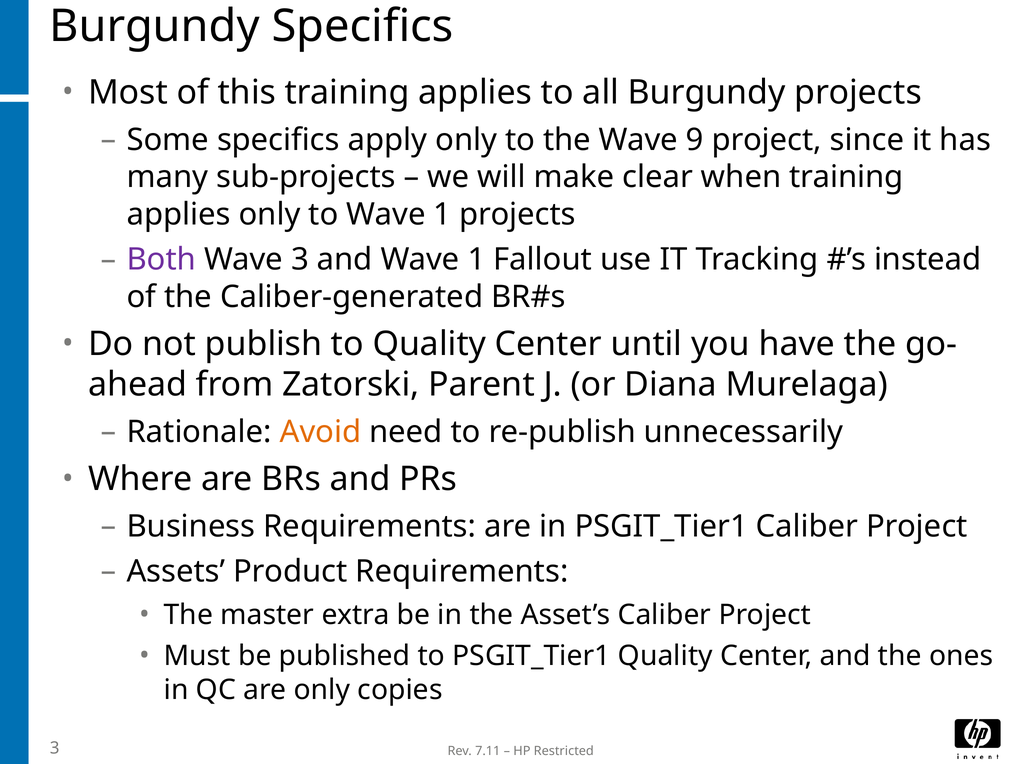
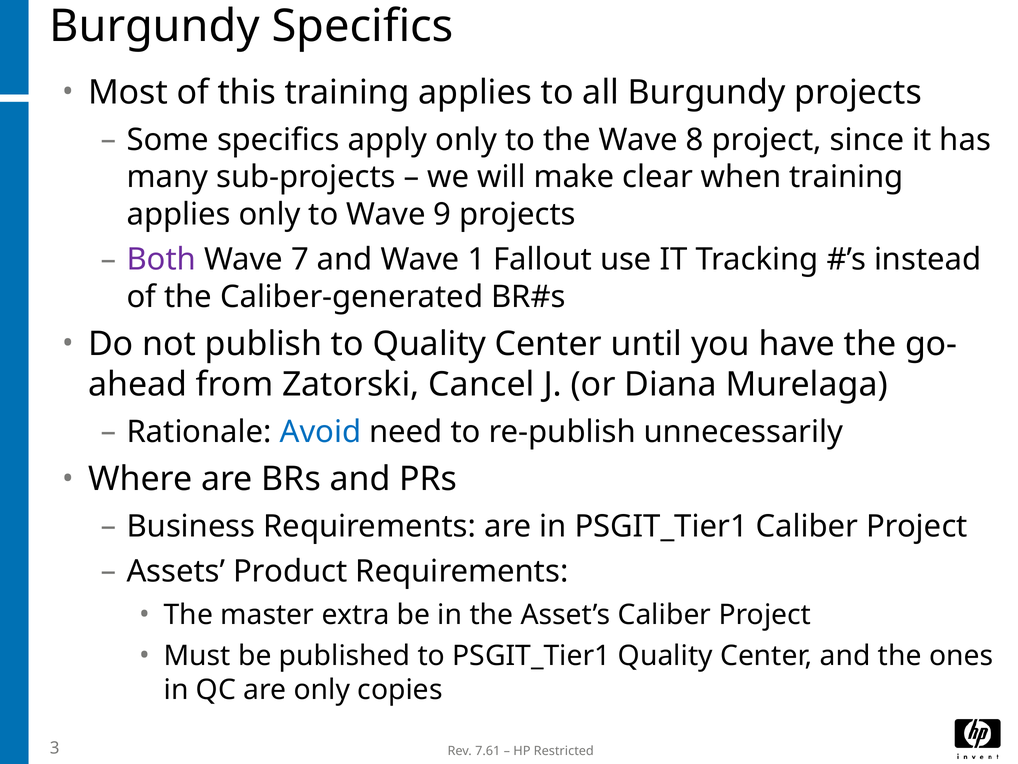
9: 9 -> 8 (695, 140)
to Wave 1: 1 -> 9 (442, 214)
Wave 3: 3 -> 7 (300, 260)
Parent: Parent -> Cancel (481, 385)
Avoid colour: orange -> blue (321, 432)
7.11: 7.11 -> 7.61 (488, 750)
